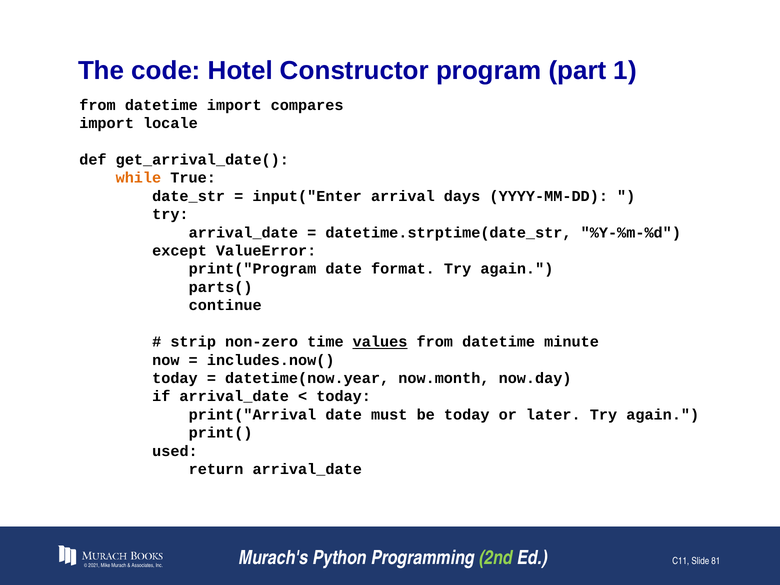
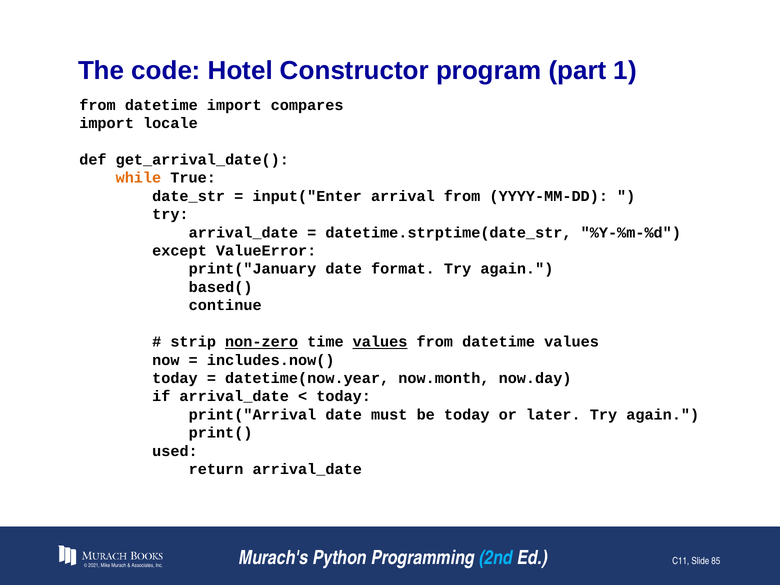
arrival days: days -> from (462, 196)
print("Program: print("Program -> print("January (253, 269)
parts(: parts( -> based( (221, 287)
non-zero underline: none -> present (262, 342)
datetime minute: minute -> values (572, 342)
2nd colour: light green -> light blue (496, 558)
81: 81 -> 85 (716, 561)
